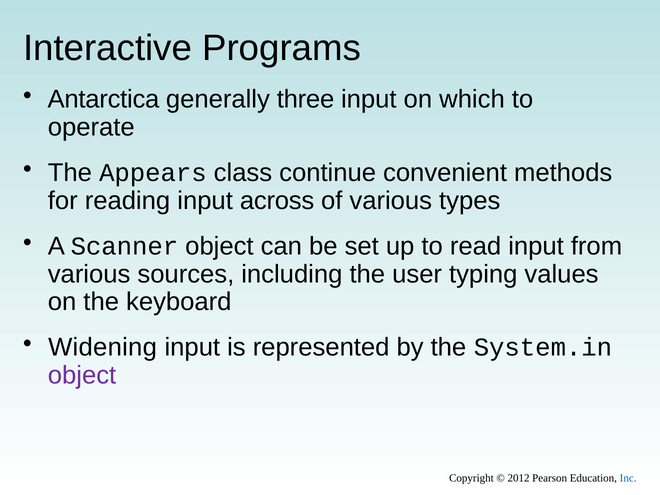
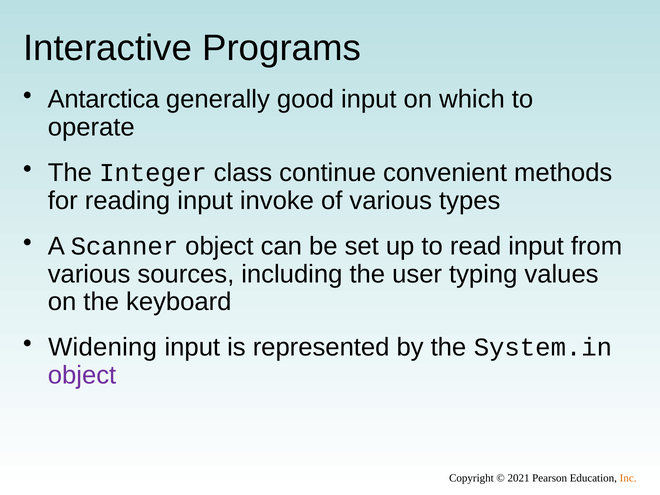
three: three -> good (305, 100)
Appears: Appears -> Integer (153, 173)
across: across -> invoke (277, 201)
2012: 2012 -> 2021 (519, 478)
Inc colour: blue -> orange (628, 478)
